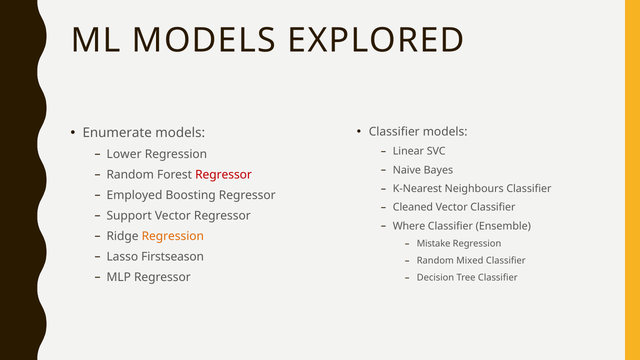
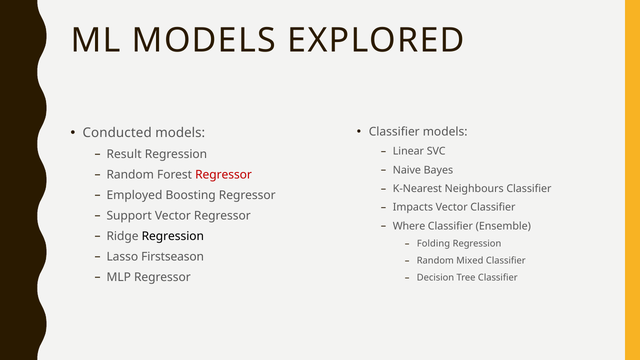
Enumerate: Enumerate -> Conducted (117, 133)
Lower: Lower -> Result (124, 154)
Cleaned: Cleaned -> Impacts (413, 207)
Regression colour: orange -> black (173, 236)
Mistake: Mistake -> Folding (433, 244)
